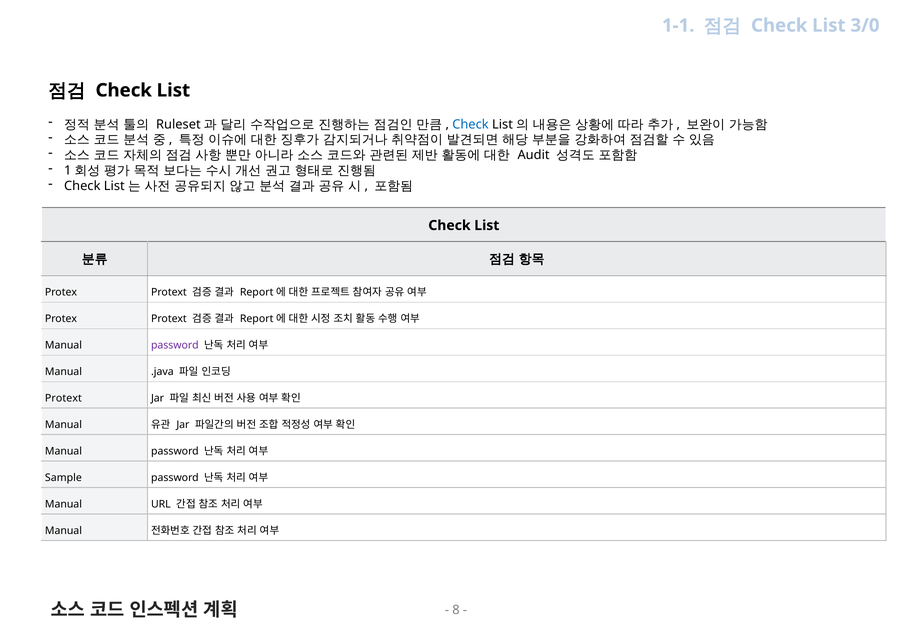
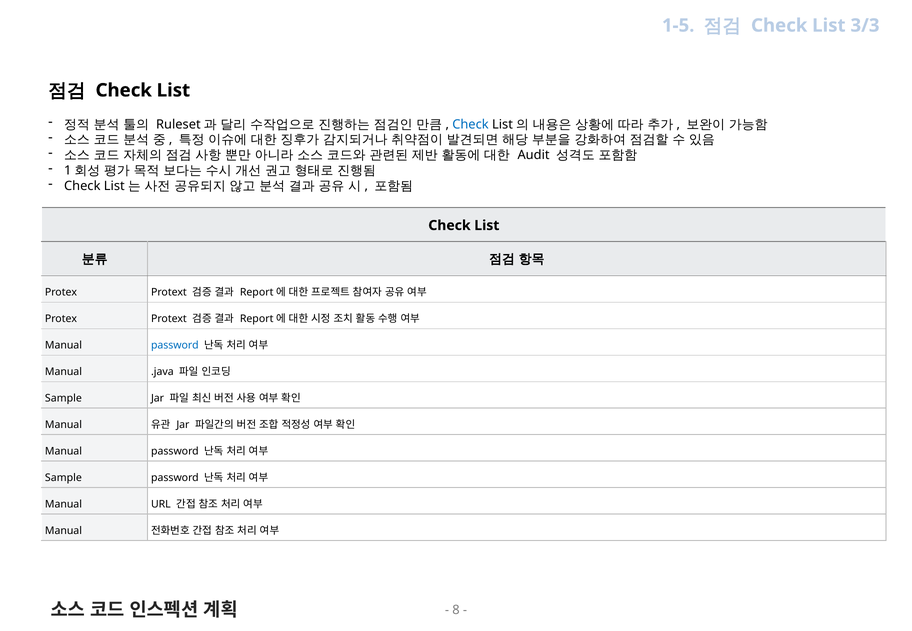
1-1: 1-1 -> 1-5 (678, 26)
3/0: 3/0 -> 3/3 (865, 26)
password colour: purple -> blue (175, 346)
Protext: Protext -> Sample (63, 399)
